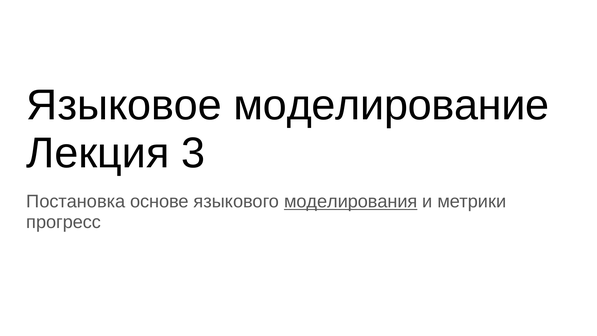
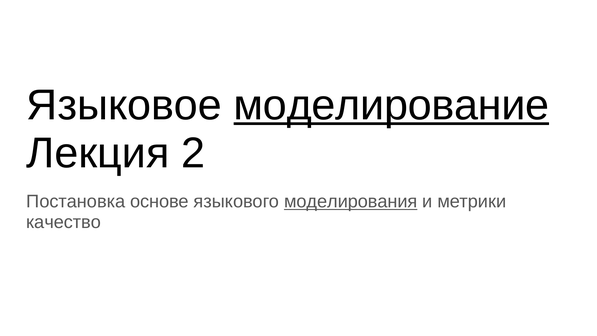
моделирование underline: none -> present (391, 105)
3: 3 -> 2 (193, 153)
прогресс: прогресс -> качество (64, 222)
